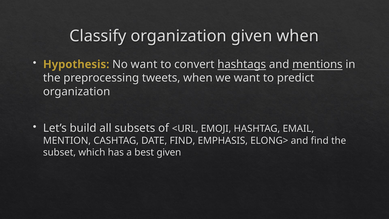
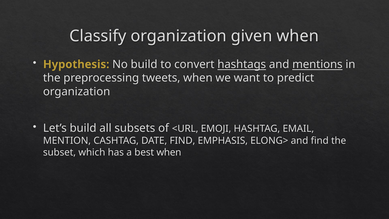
No want: want -> build (144, 64)
best given: given -> when (169, 152)
